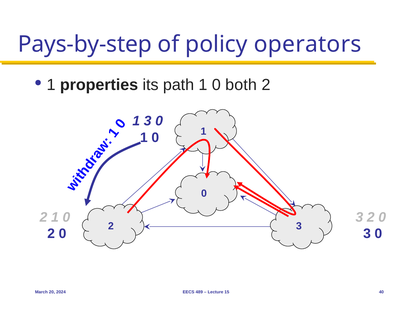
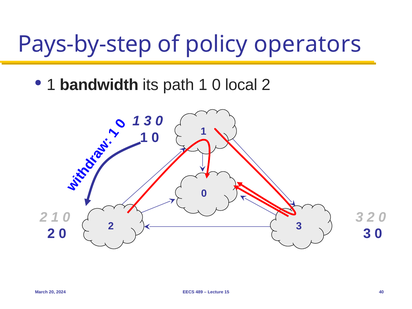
properties: properties -> bandwidth (99, 85)
both: both -> local (241, 85)
